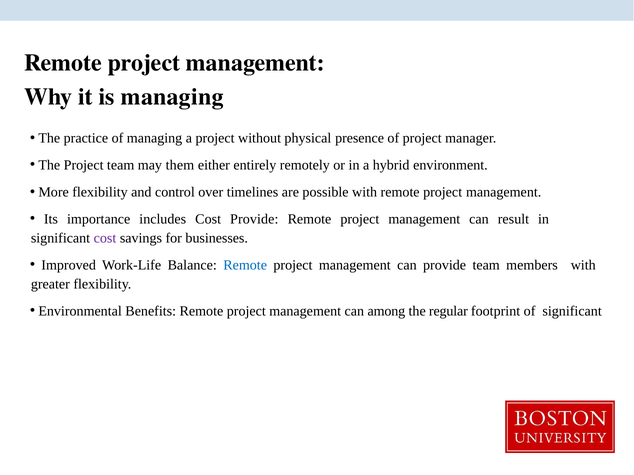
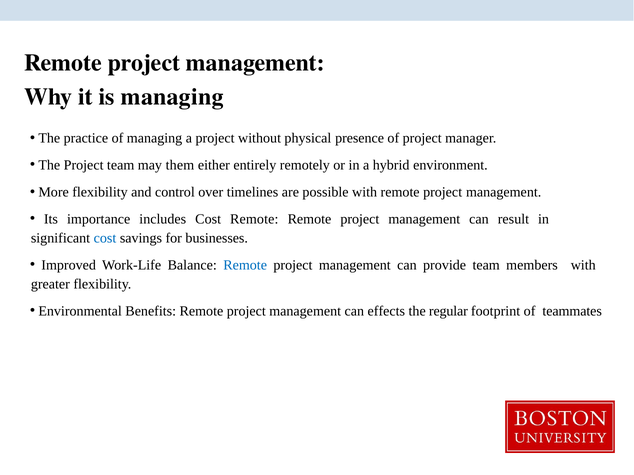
Cost Provide: Provide -> Remote (254, 219)
cost colour: purple -> blue (105, 239)
among: among -> effects (386, 311)
of significant: significant -> teammates (572, 311)
